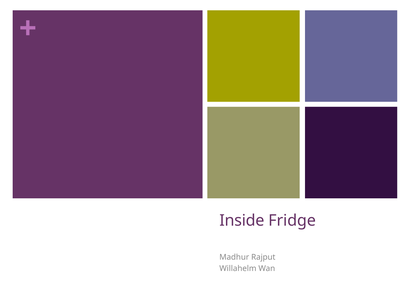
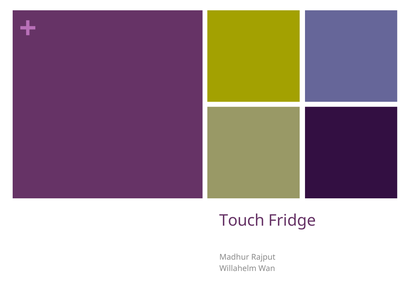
Inside: Inside -> Touch (242, 220)
